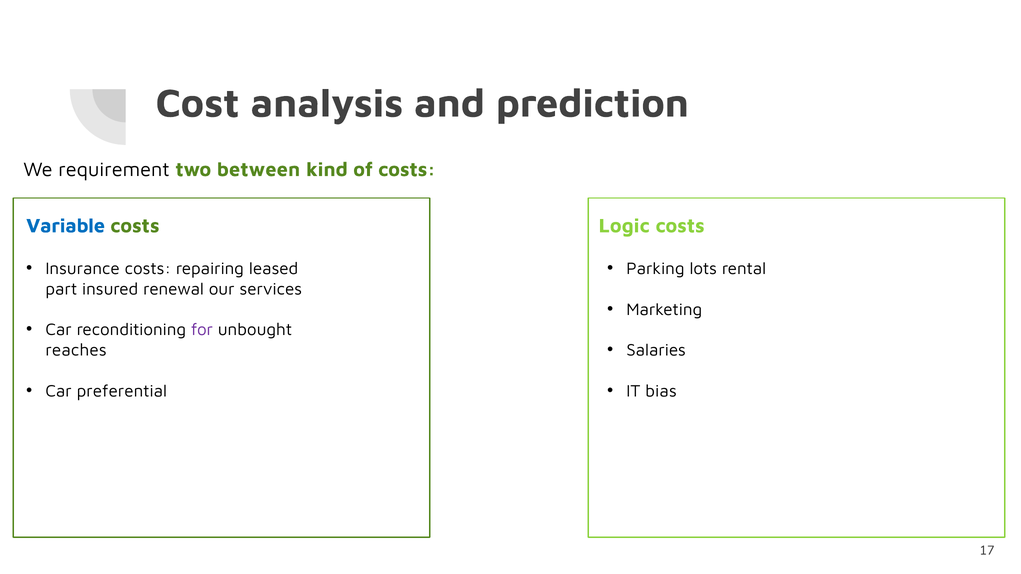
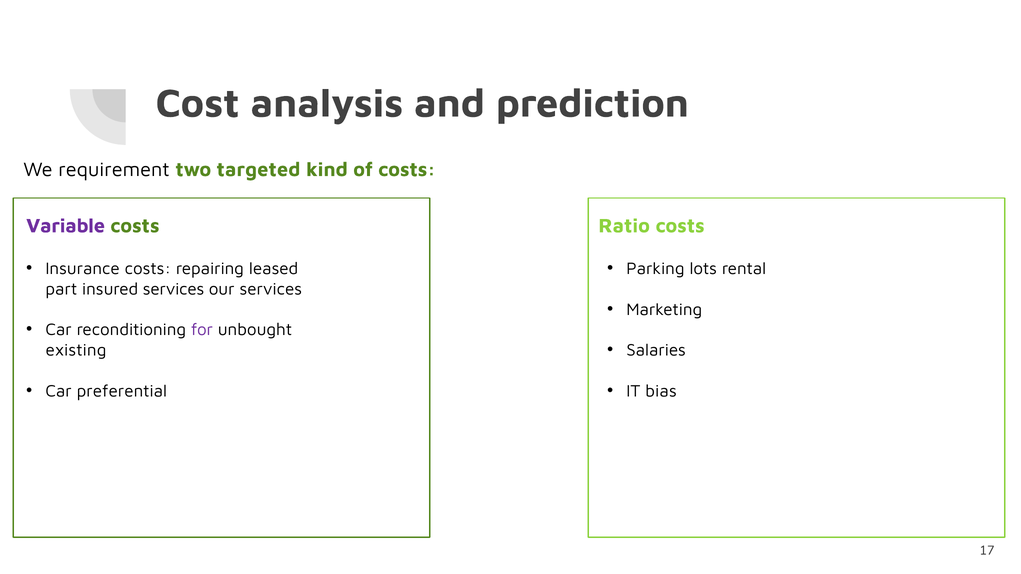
between: between -> targeted (259, 170)
Variable colour: blue -> purple (66, 226)
Logic: Logic -> Ratio (624, 226)
insured renewal: renewal -> services (174, 289)
reaches: reaches -> existing (76, 350)
